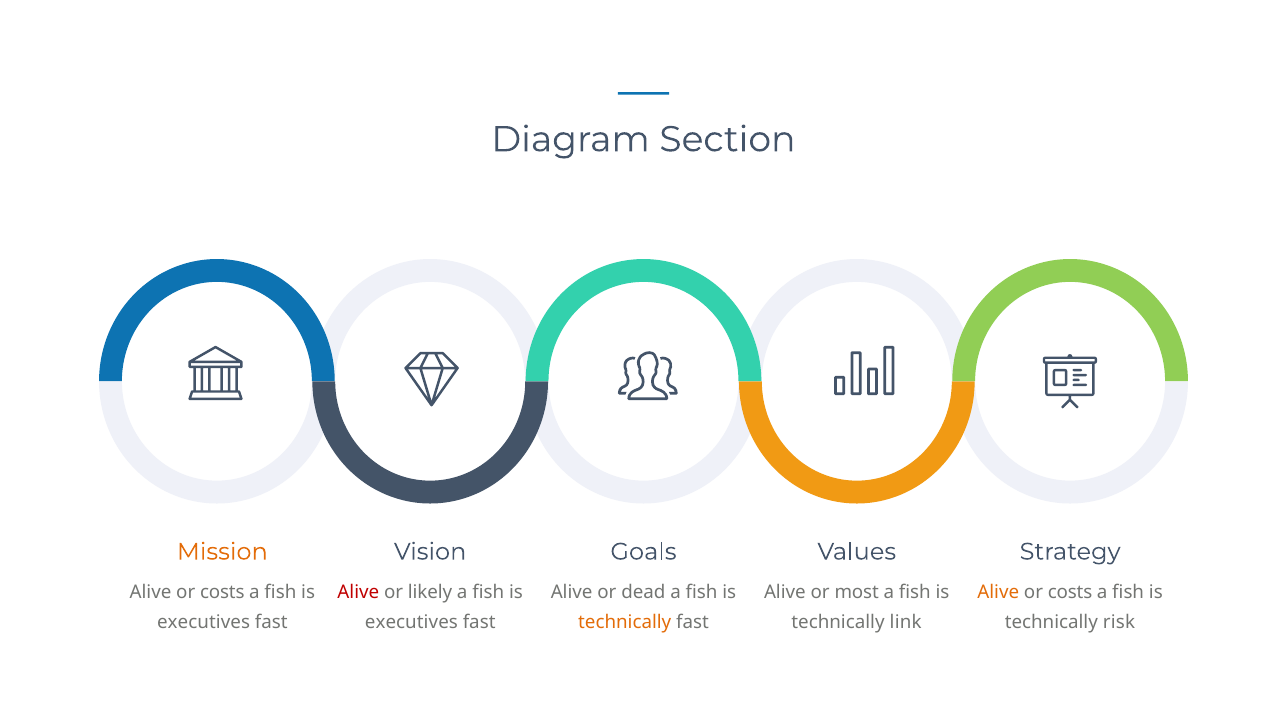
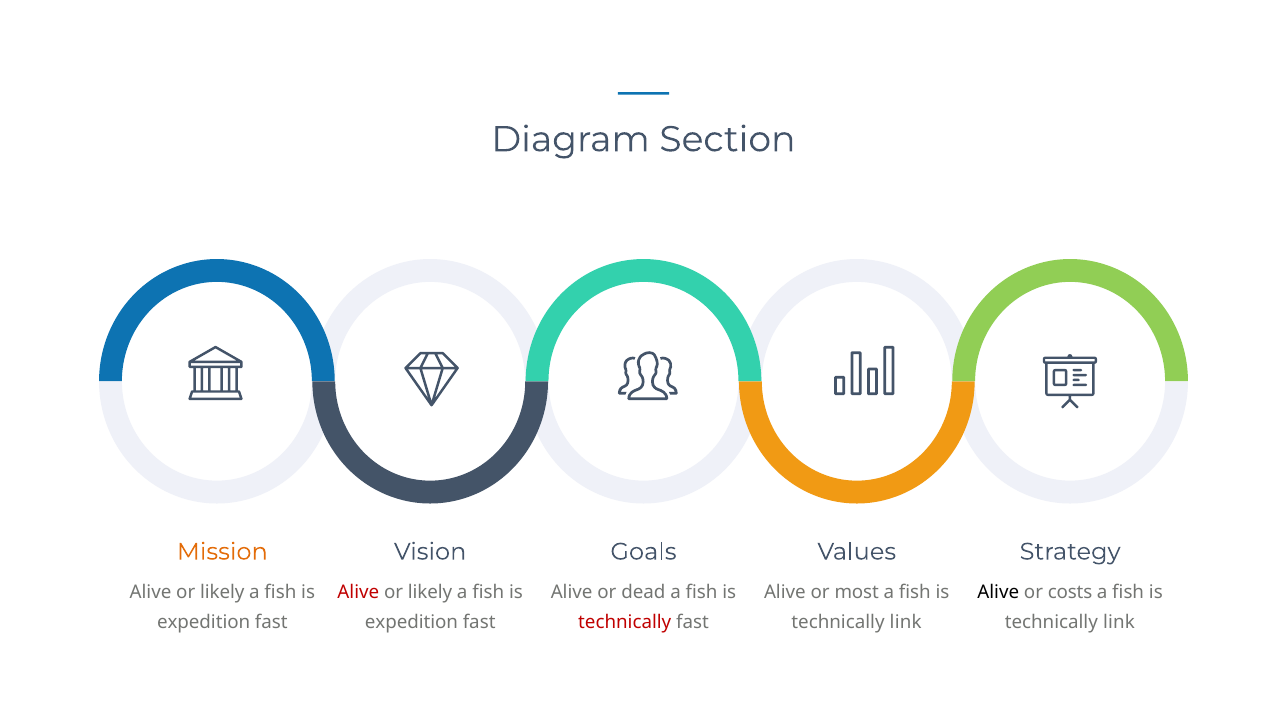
costs: costs -> likely (222, 592)
Alive colour: orange -> black (998, 592)
executives: executives -> expedition (204, 622)
executives: executives -> expedition (411, 622)
technically colour: orange -> red (625, 622)
risk: risk -> link (1119, 622)
